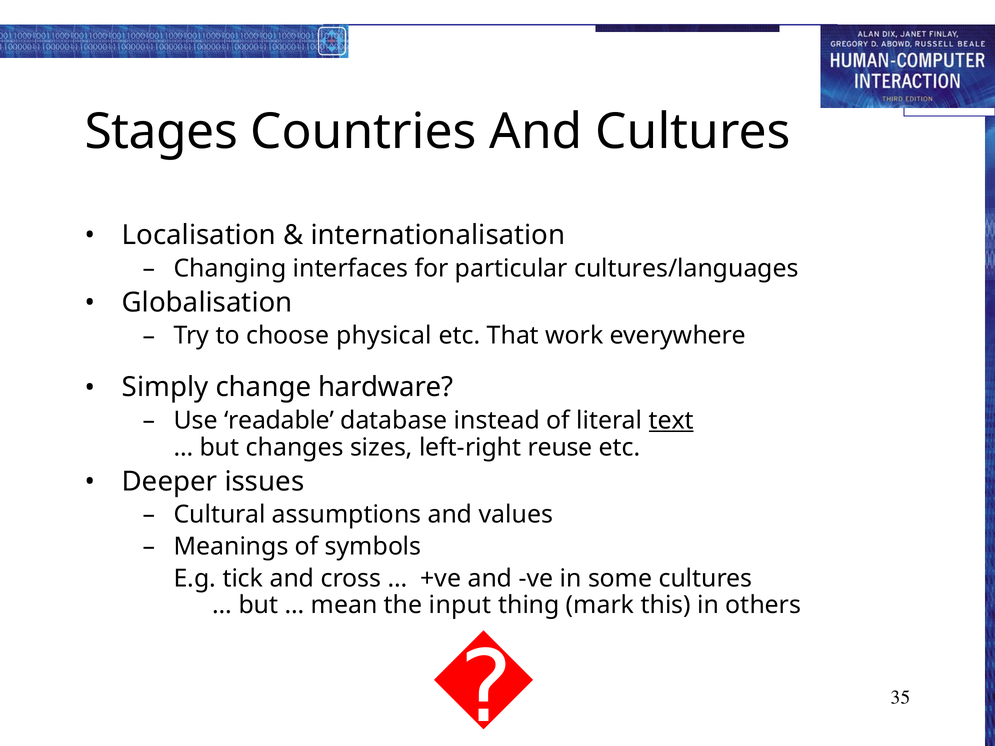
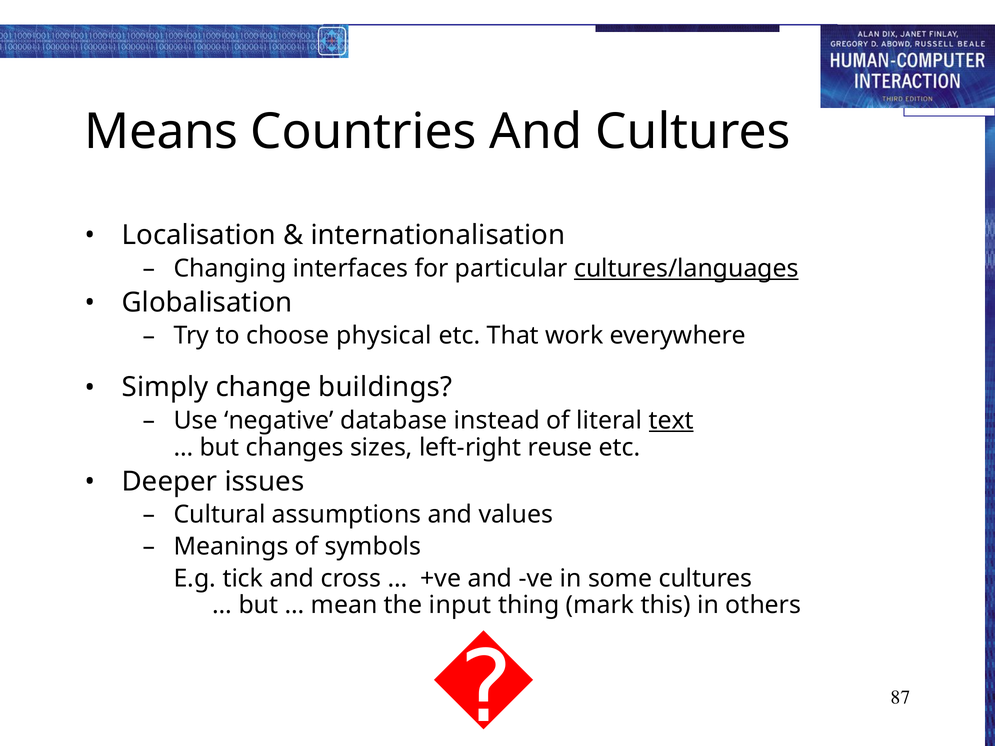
Stages: Stages -> Means (161, 132)
cultures/languages underline: none -> present (686, 269)
hardware: hardware -> buildings (385, 387)
readable: readable -> negative (279, 421)
35: 35 -> 87 (901, 698)
